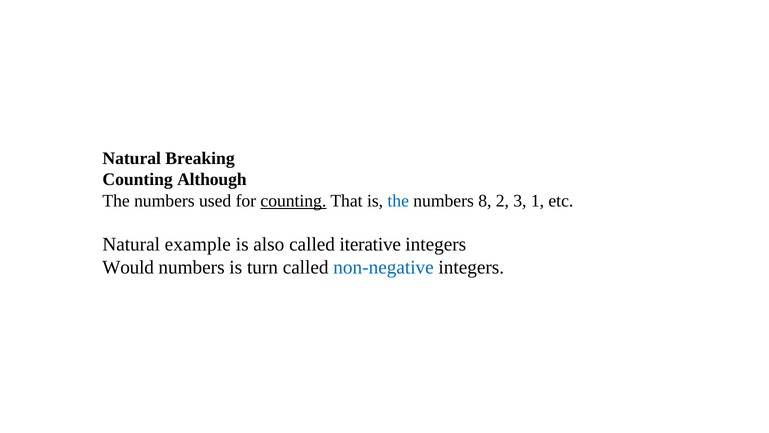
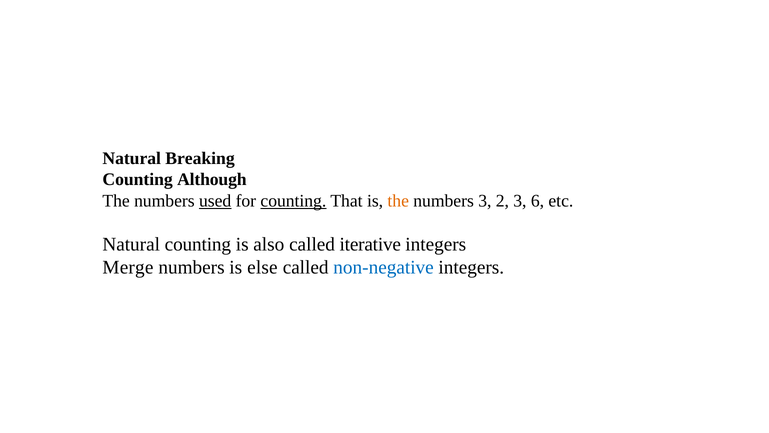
used underline: none -> present (215, 201)
the colour: blue -> orange (398, 201)
numbers 8: 8 -> 3 (485, 201)
1: 1 -> 6 (537, 201)
Natural example: example -> counting (198, 244)
Would: Would -> Merge (128, 267)
turn: turn -> else (262, 267)
